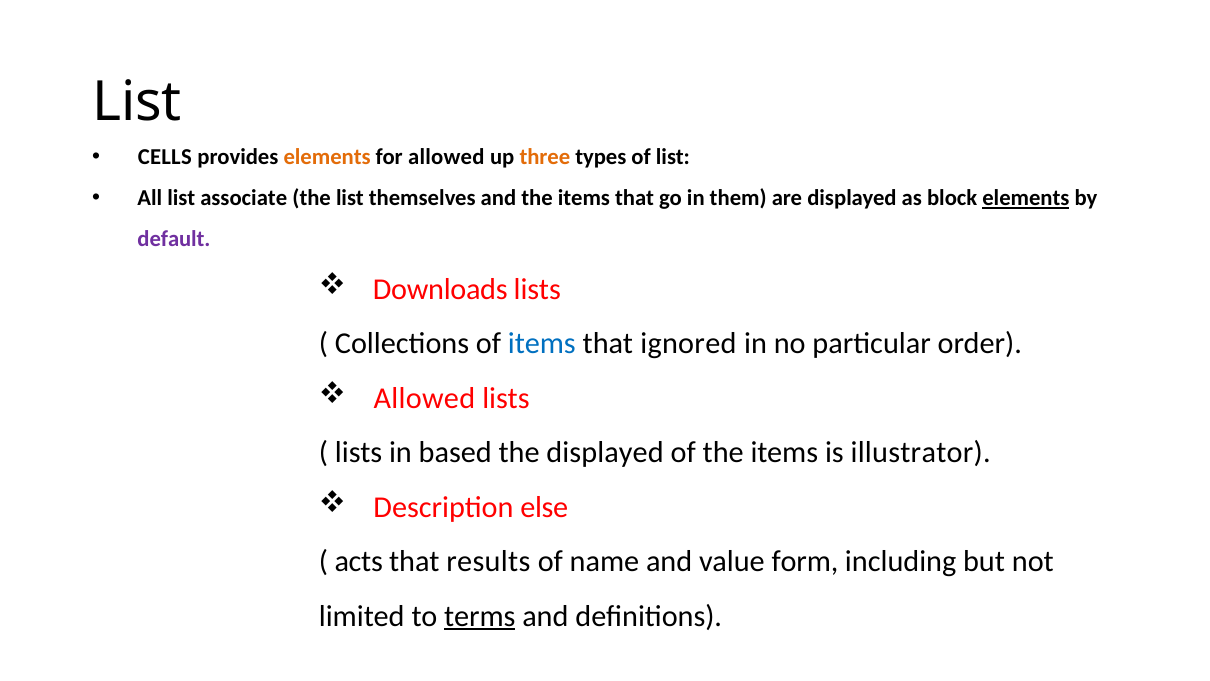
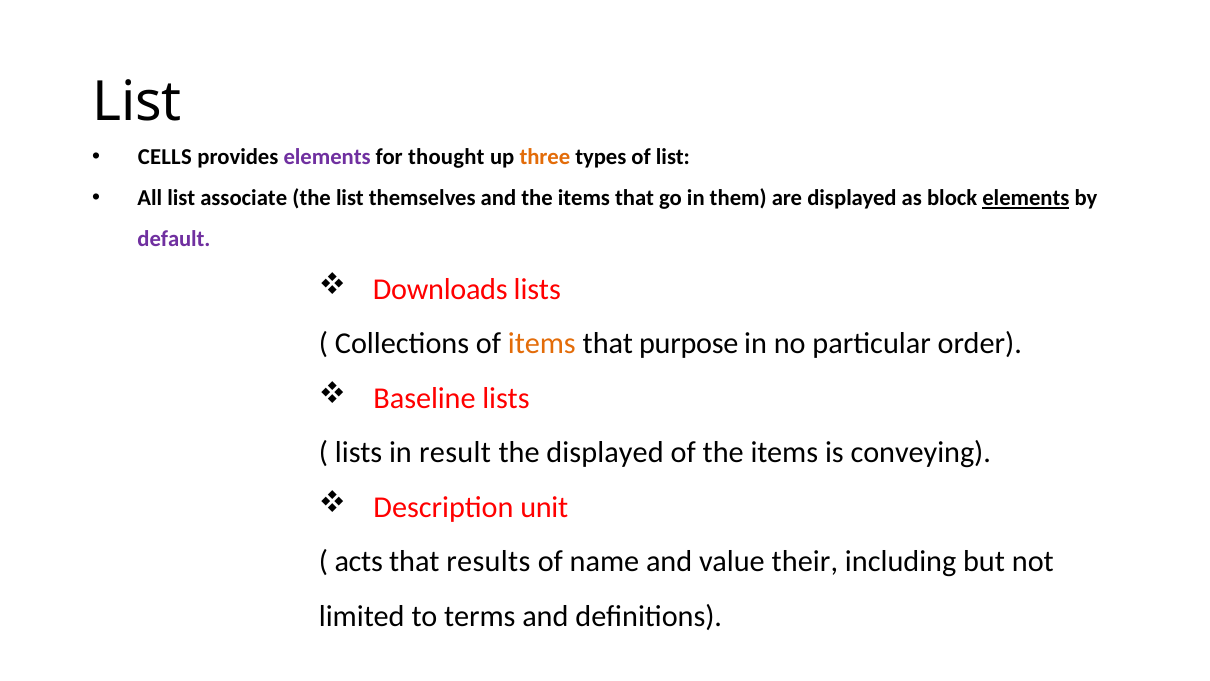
elements colour: orange -> purple (327, 157)
for allowed: allowed -> thought (446, 157)
items colour: blue -> orange (542, 344)
ignored: ignored -> purpose (689, 344)
Allowed: Allowed -> Baseline (425, 398)
based: based -> result (455, 453)
illustrator: illustrator -> conveying (921, 453)
else: else -> unit (544, 507)
form: form -> their (805, 561)
terms underline: present -> none (480, 616)
